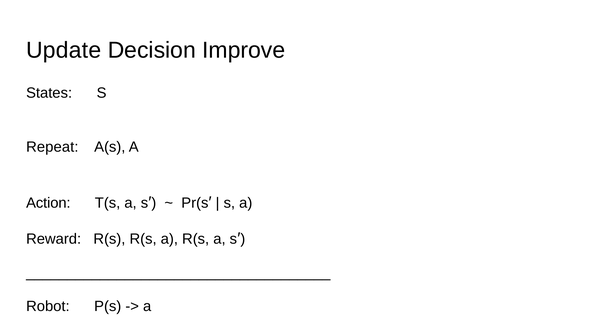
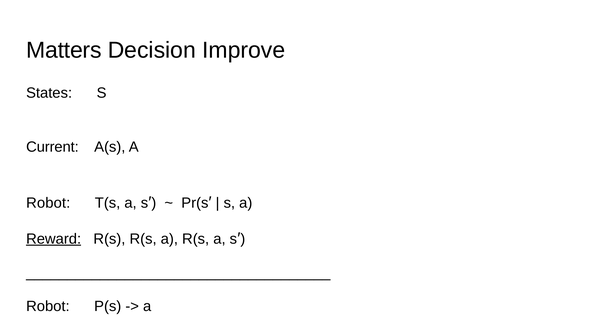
Update: Update -> Matters (64, 50)
Repeat: Repeat -> Current (52, 147)
Action: Action -> Robot (48, 203)
Reward underline: none -> present (54, 239)
